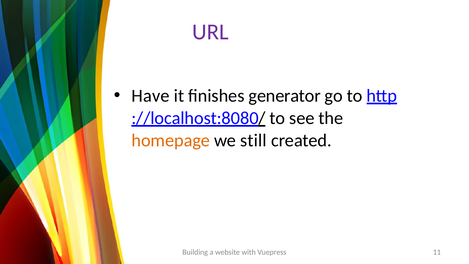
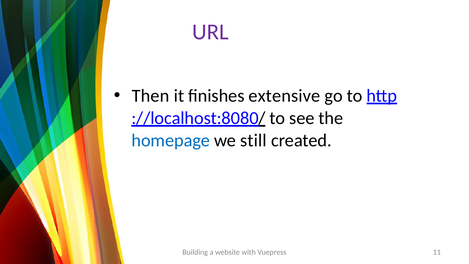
Have: Have -> Then (151, 96)
generator: generator -> extensive (284, 96)
homepage colour: orange -> blue (171, 140)
